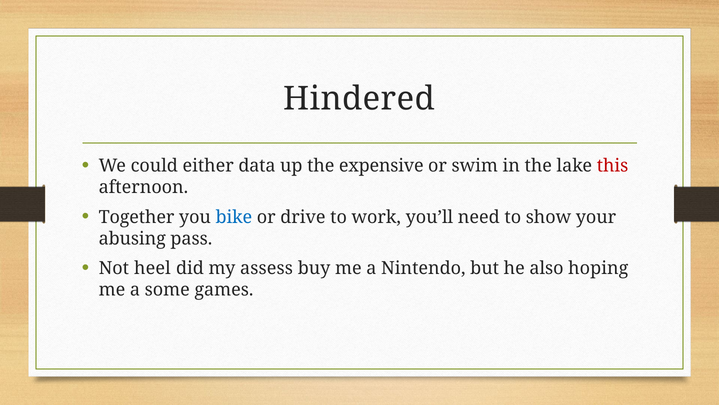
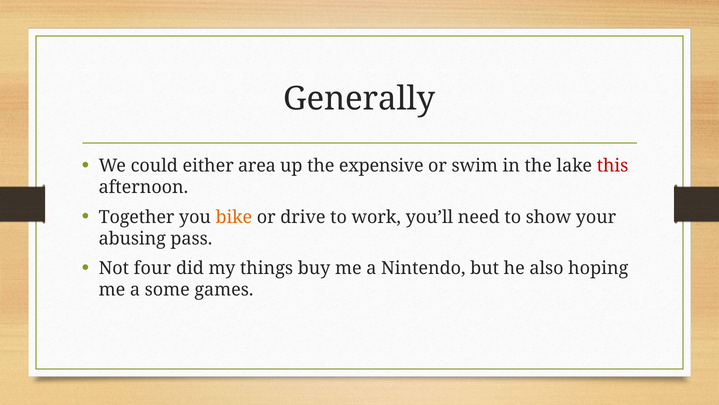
Hindered: Hindered -> Generally (359, 99)
data: data -> area (257, 166)
bike colour: blue -> orange (234, 217)
heel: heel -> four (152, 268)
assess: assess -> things (267, 268)
